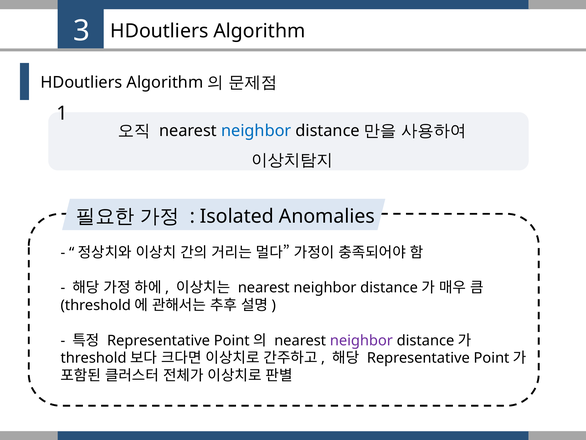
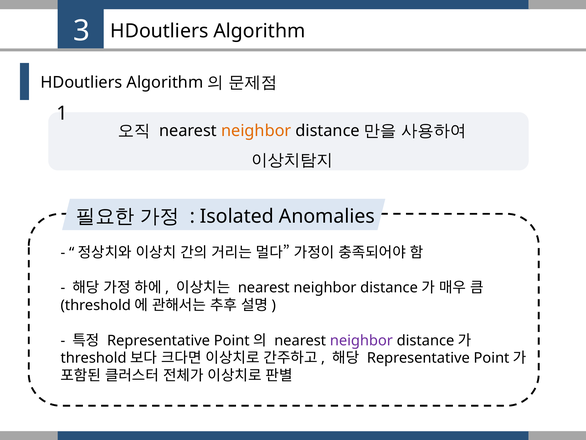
neighbor colour: blue -> orange (256, 131)
